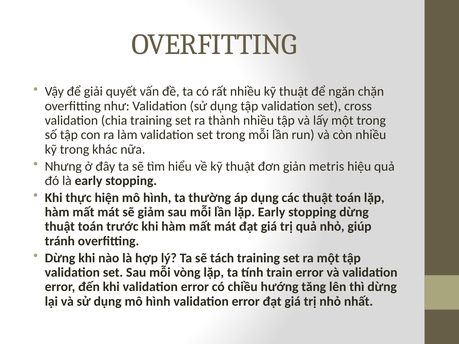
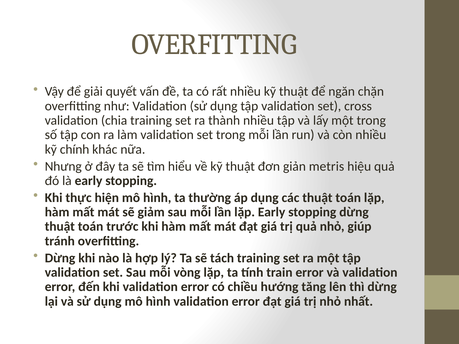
kỹ trong: trong -> chính (75, 149)
